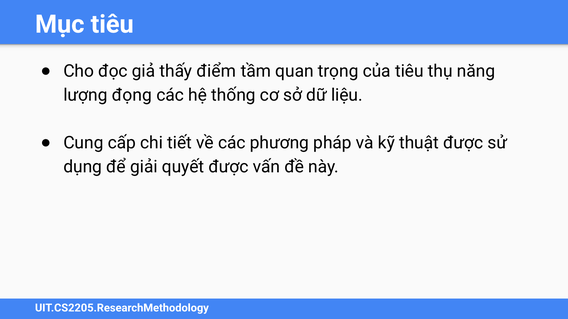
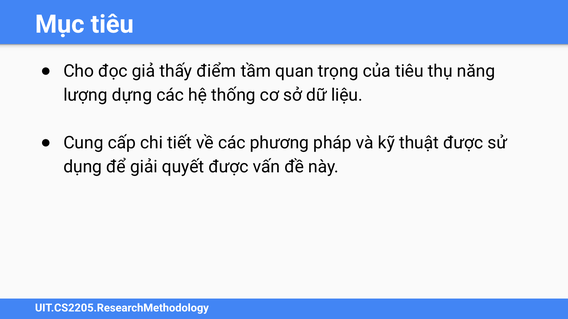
đọng: đọng -> dựng (132, 95)
